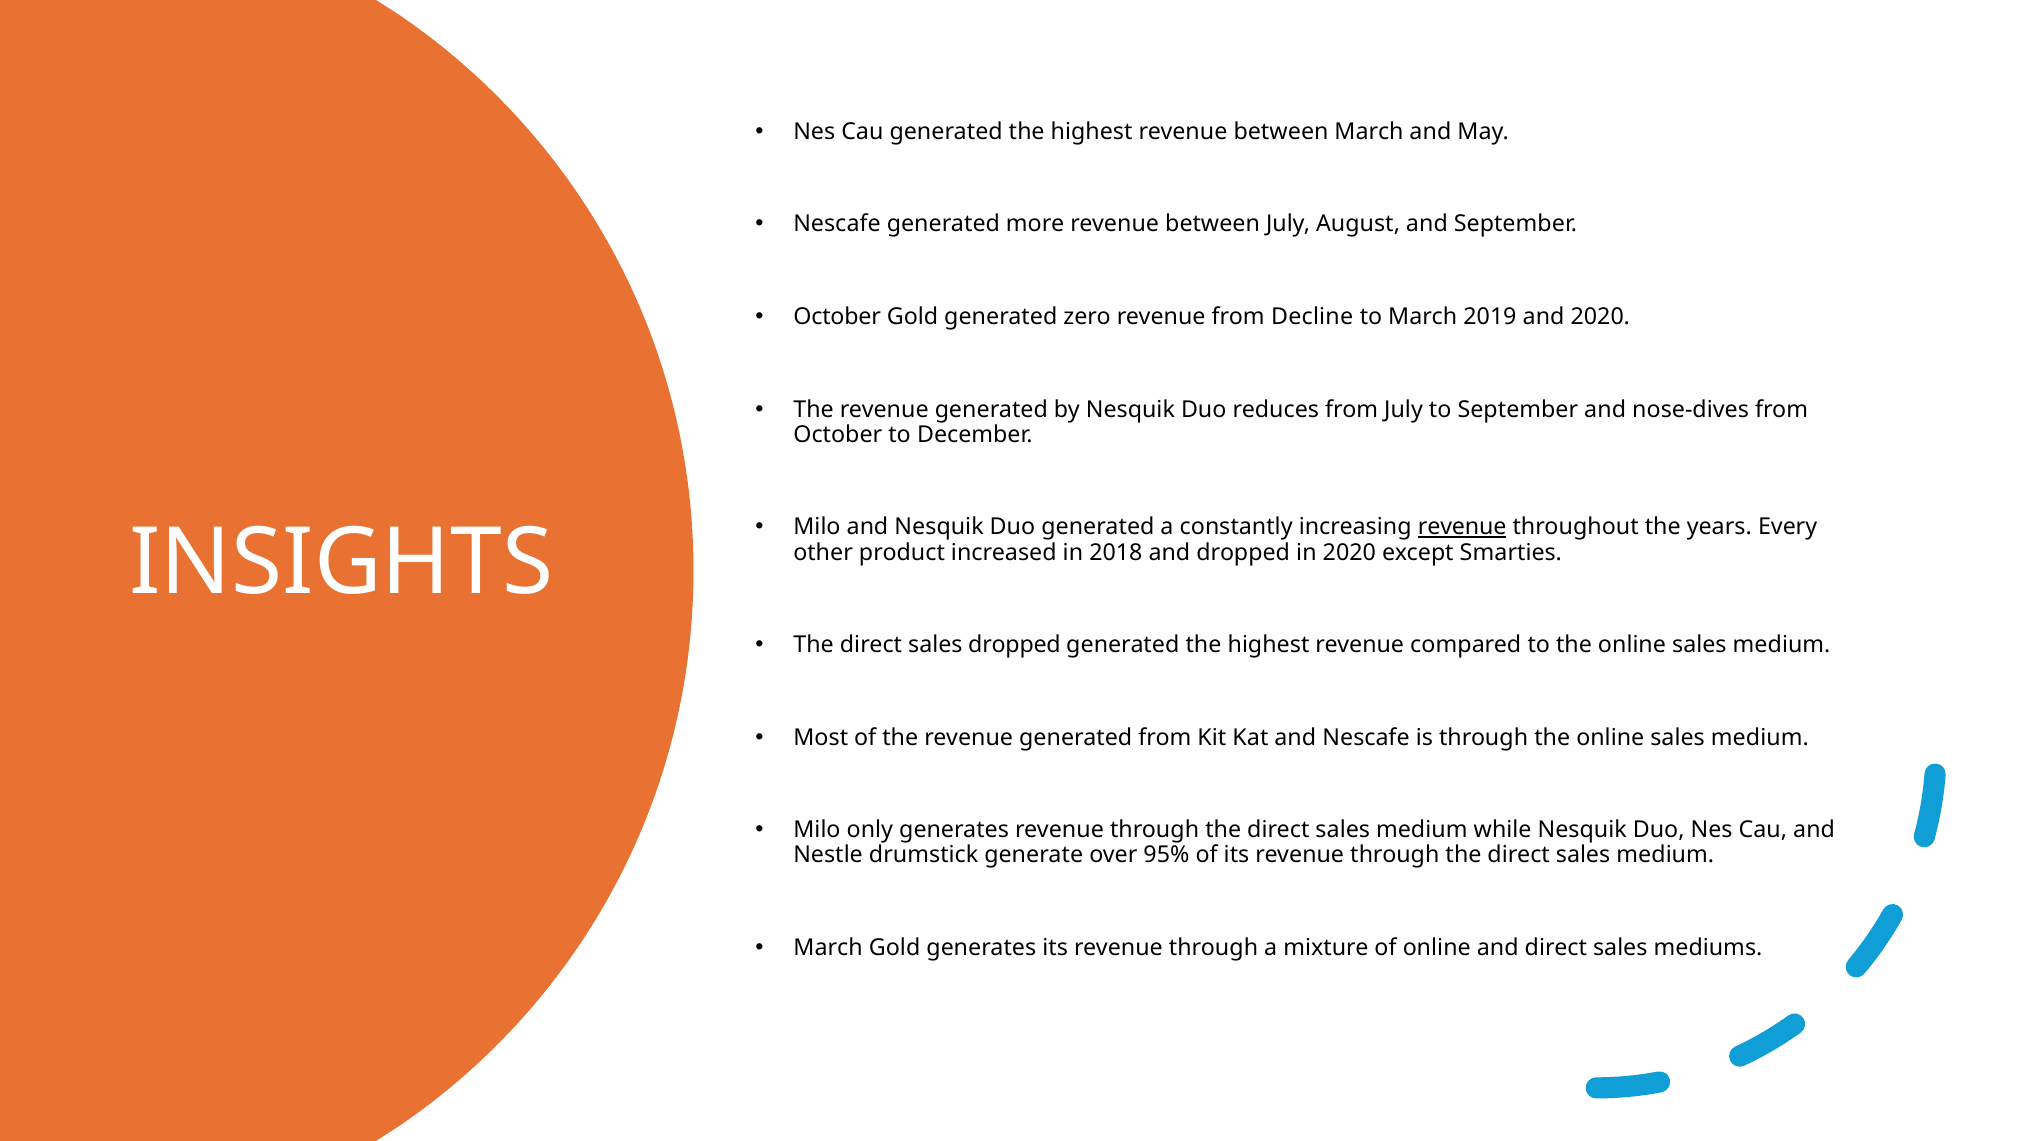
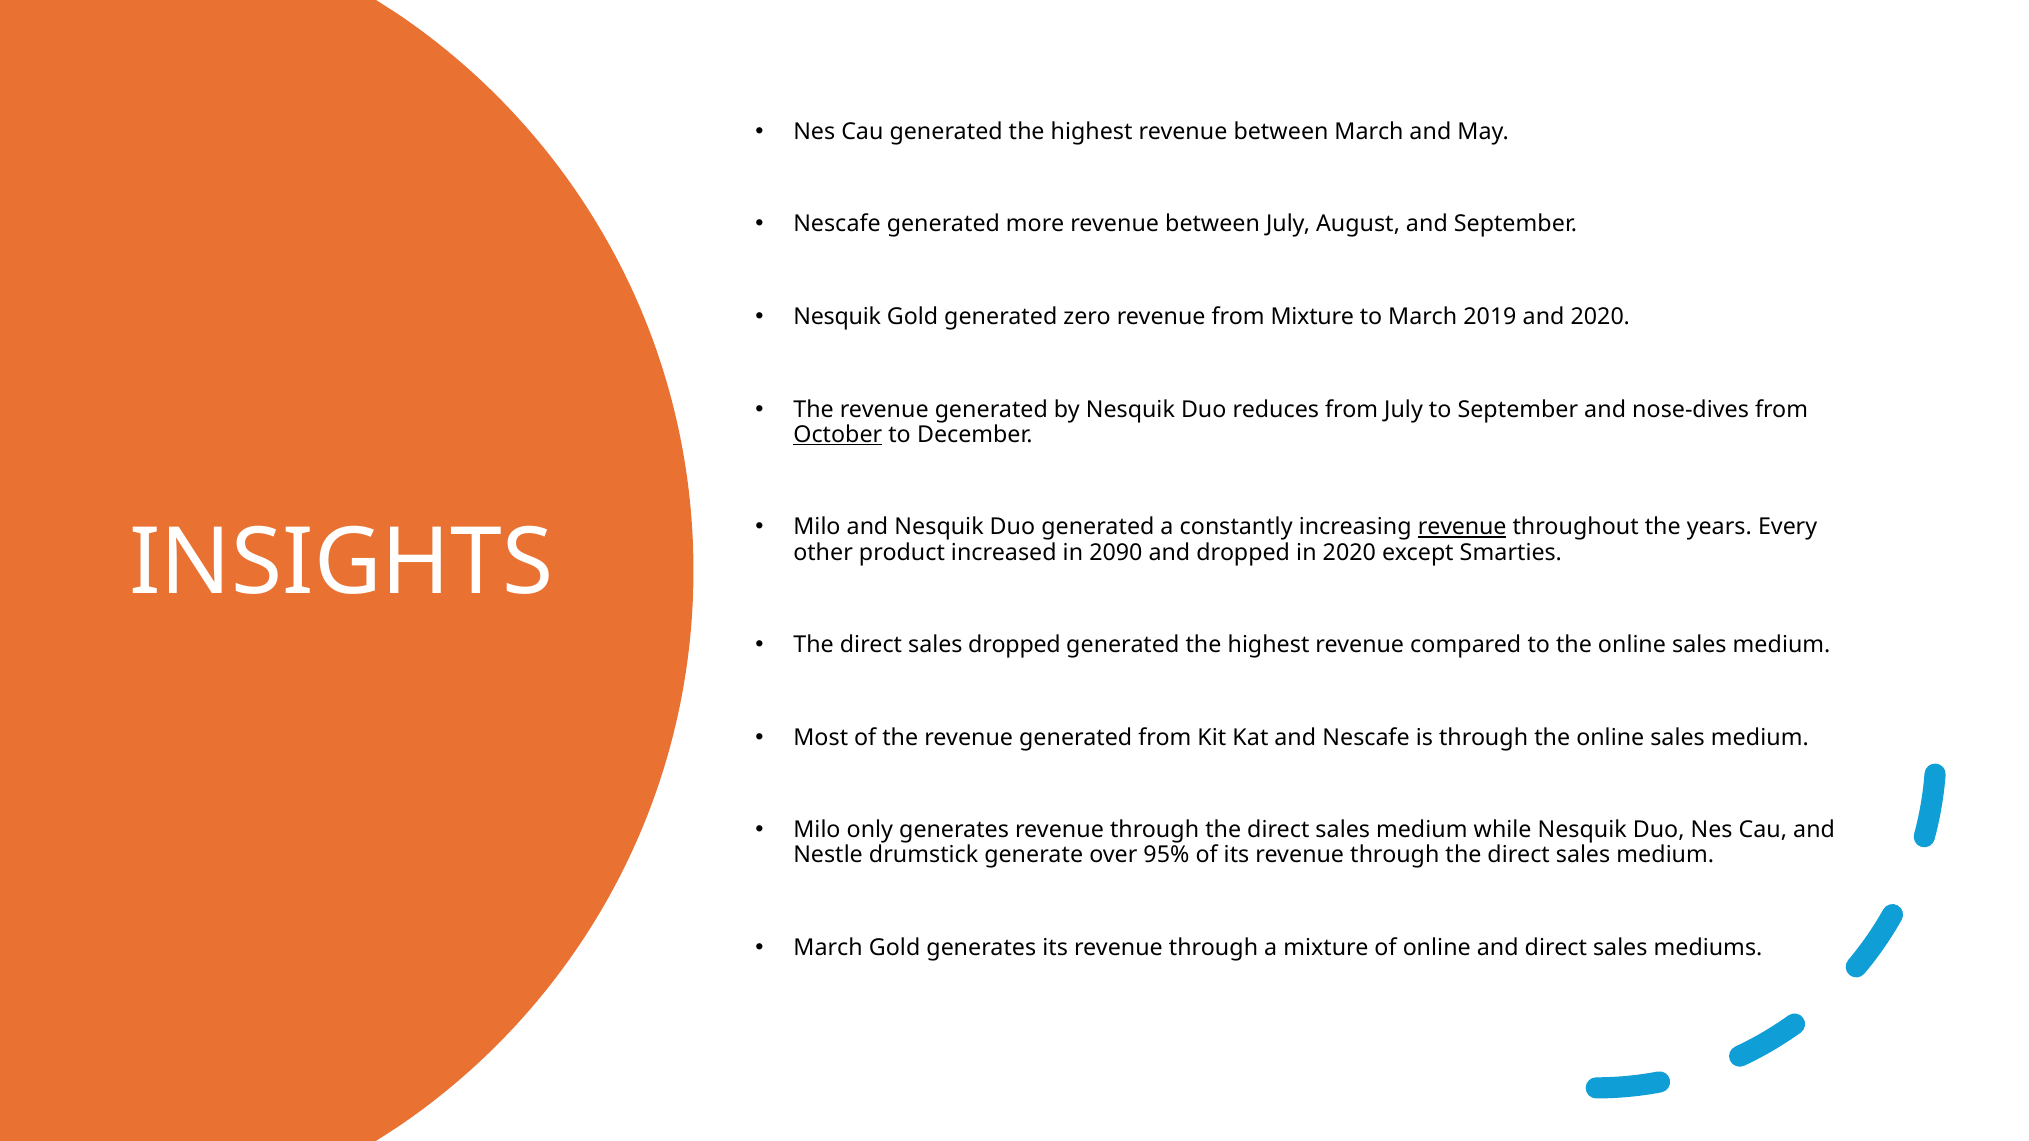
October: October -> Nesquik (837, 317)
from Decline: Decline -> Mixture (1312, 317)
October underline: none -> present (838, 435)
2018: 2018 -> 2090 (1116, 552)
